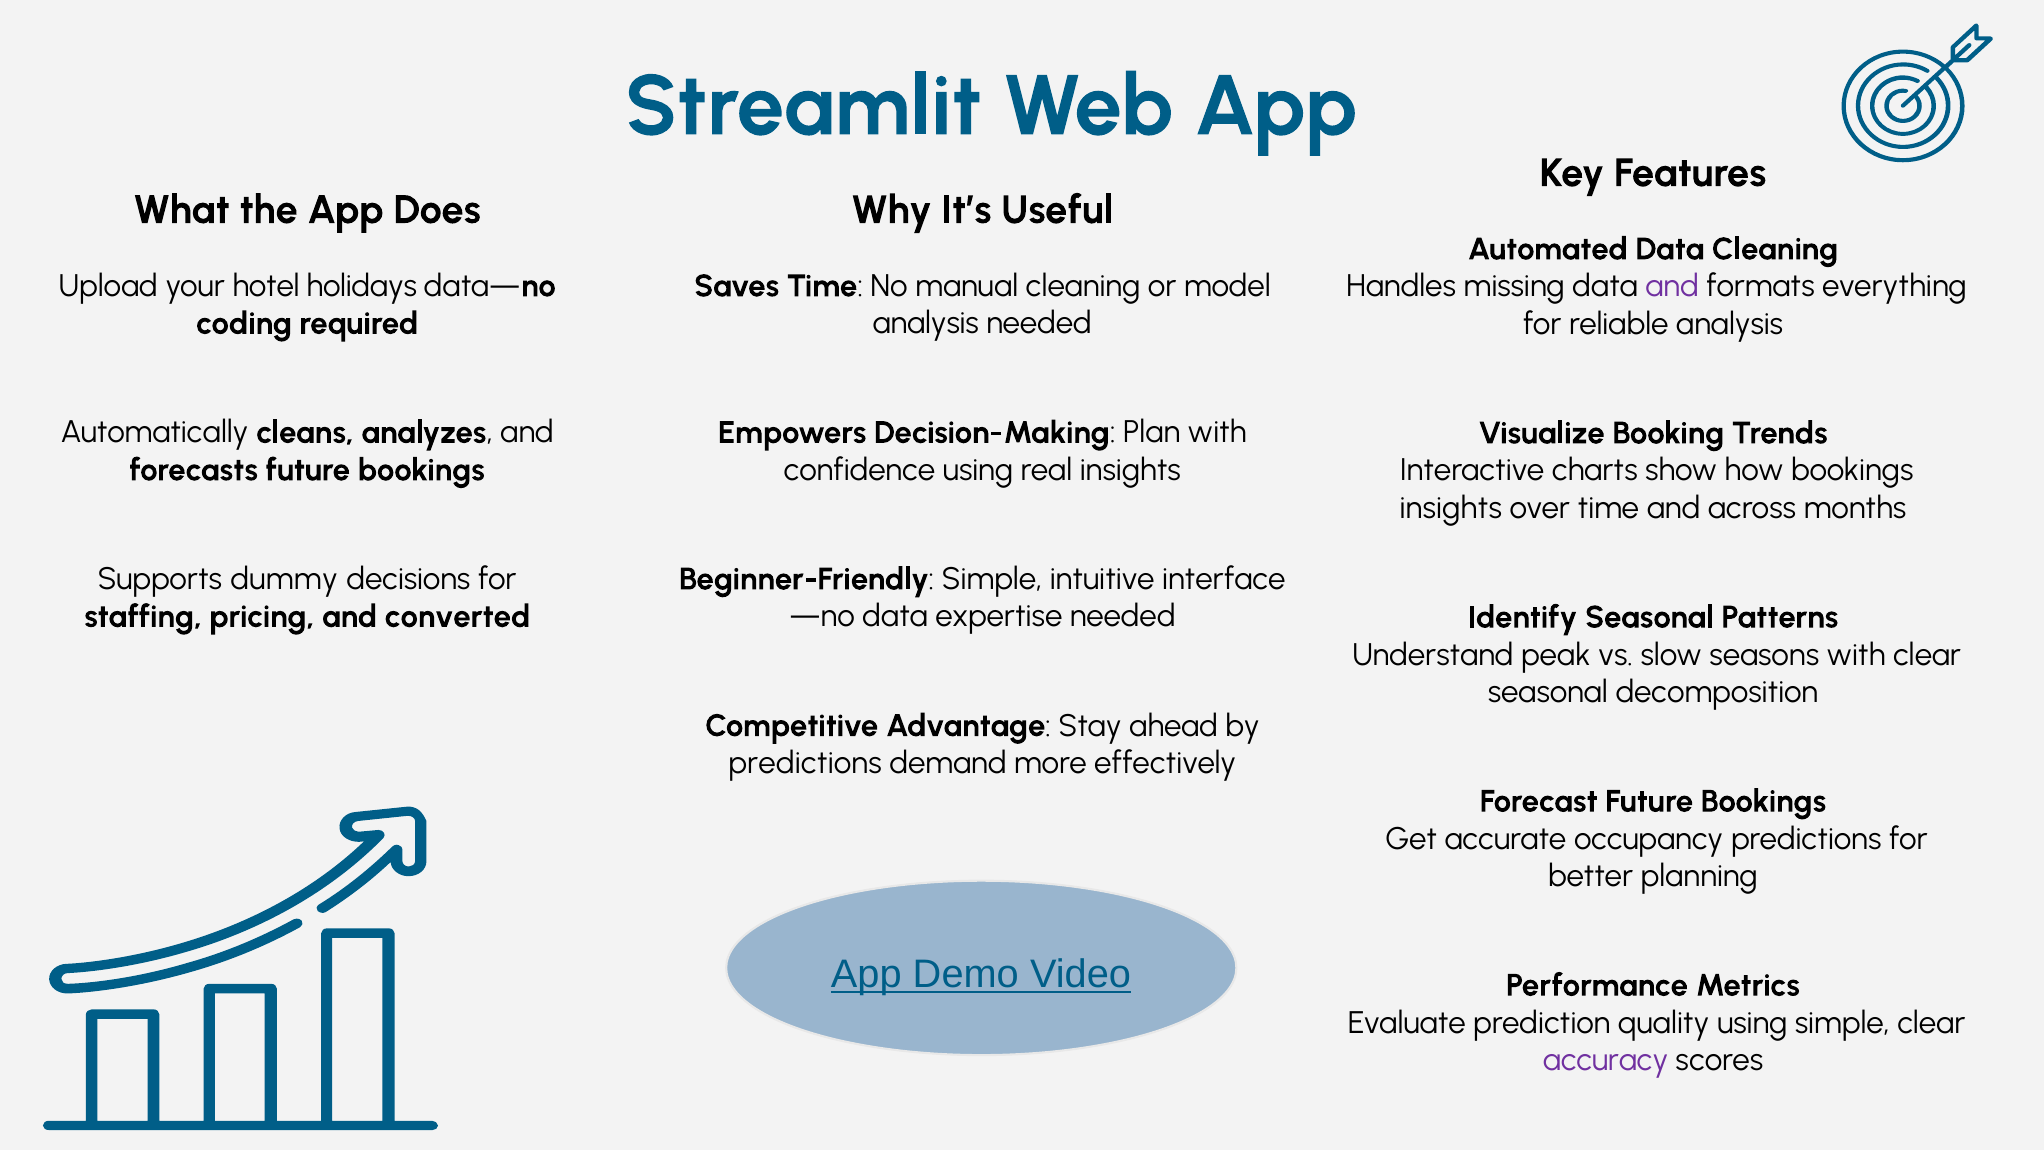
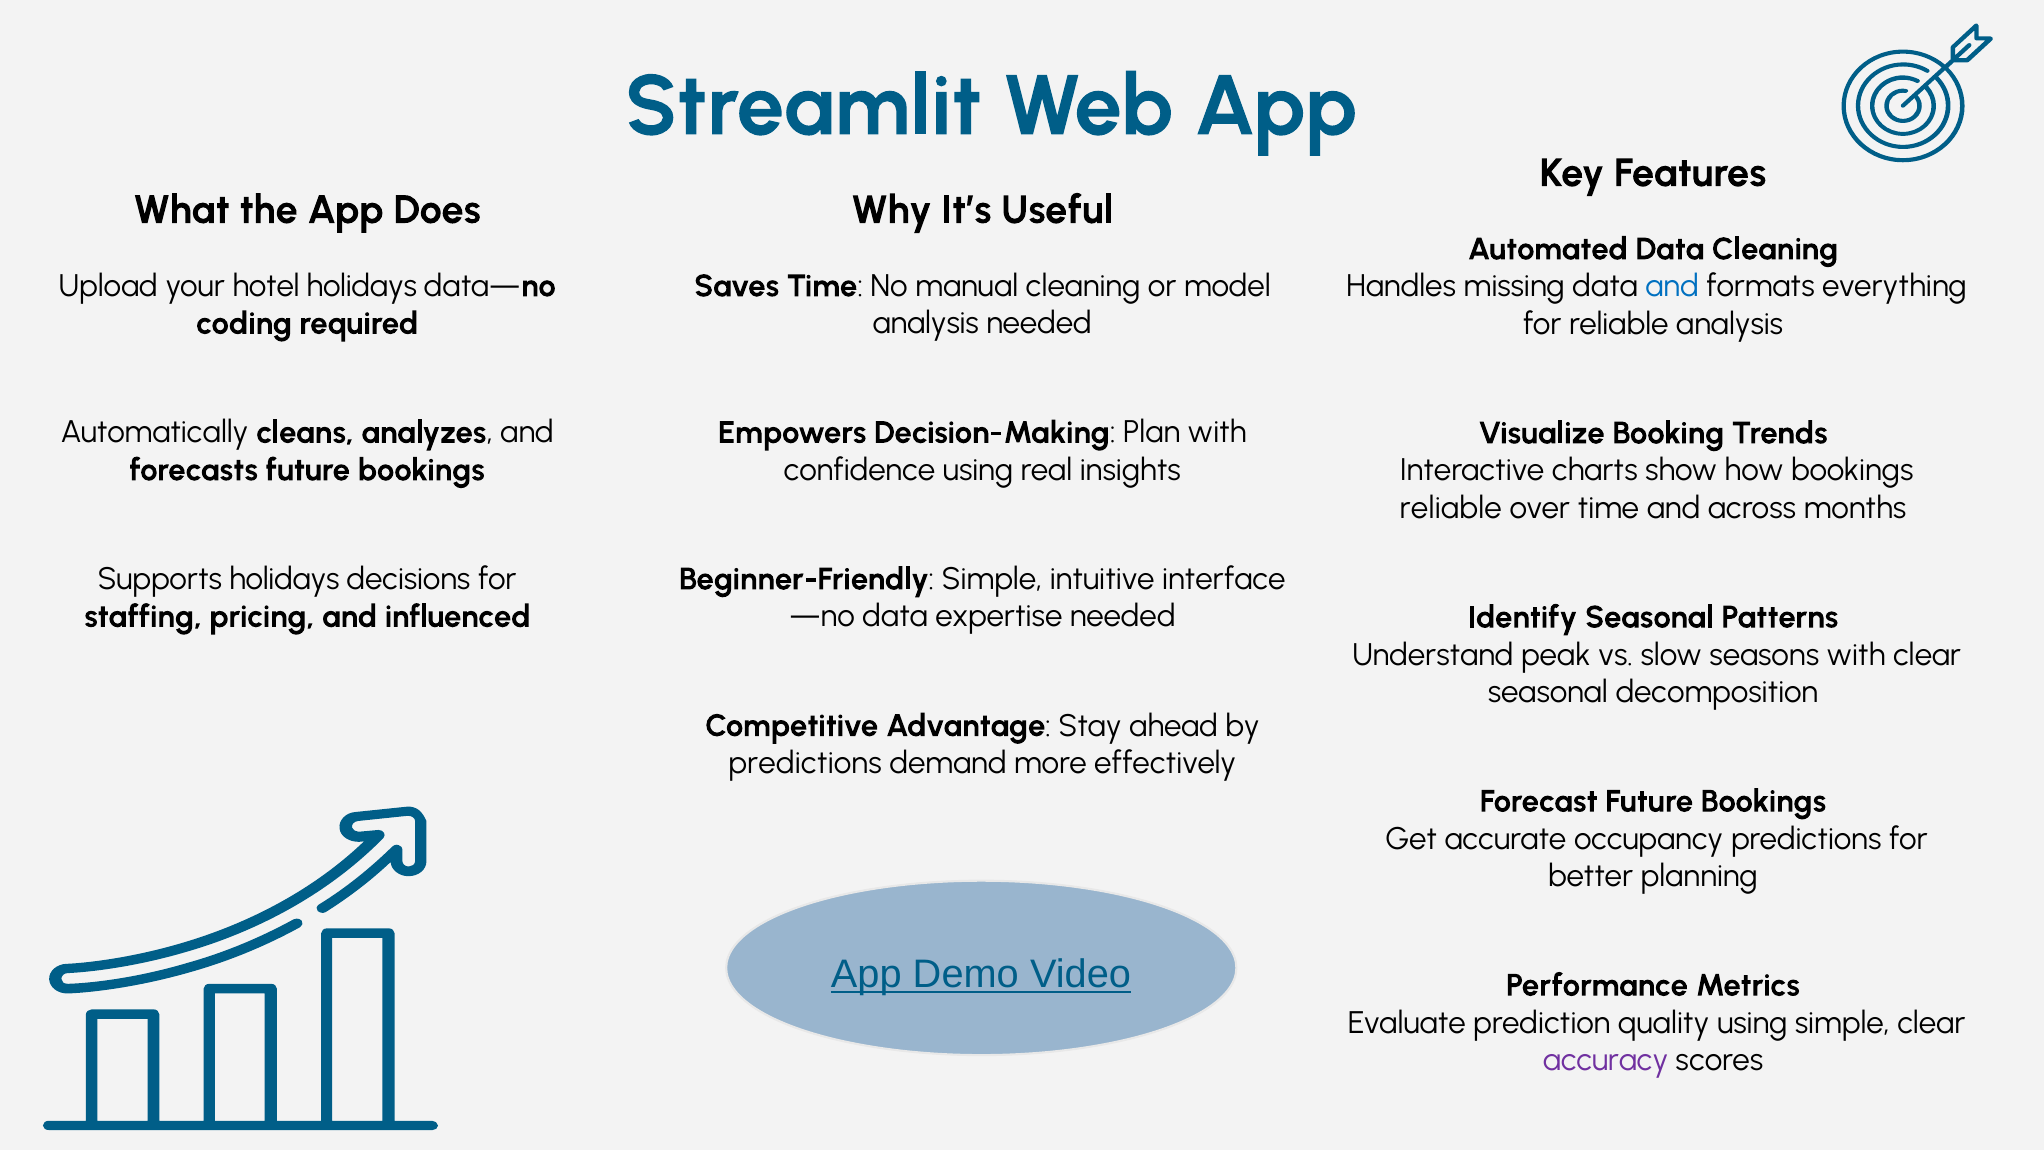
and colour: purple -> blue (1672, 287)
insights: insights -> reliable (1451, 508)
Supports dummy: dummy -> holidays (284, 579)
converted: converted -> influenced (458, 616)
